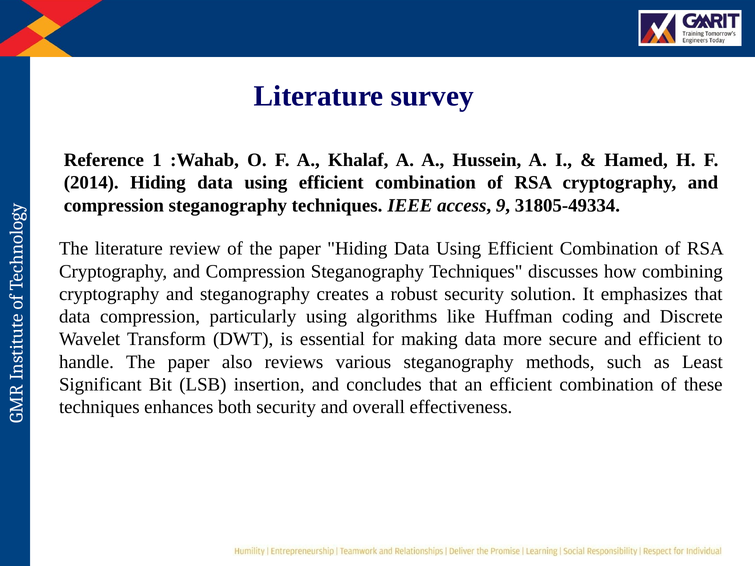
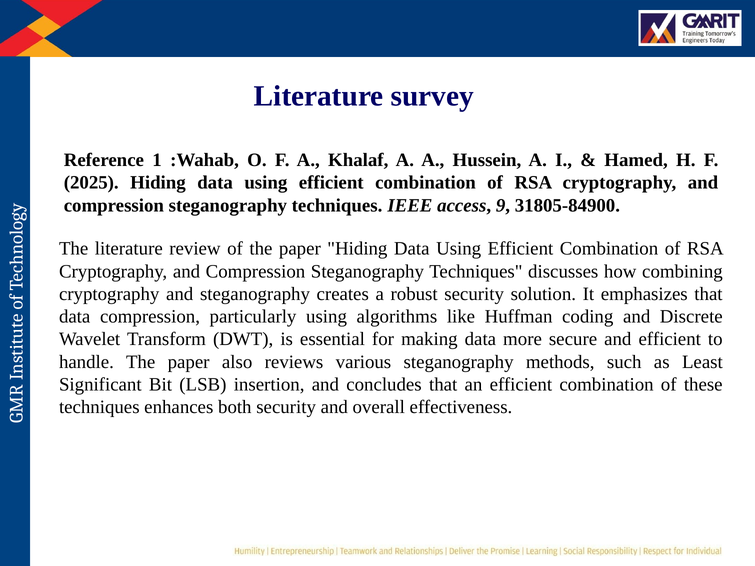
2014: 2014 -> 2025 (91, 183)
31805-49334: 31805-49334 -> 31805-84900 (567, 205)
